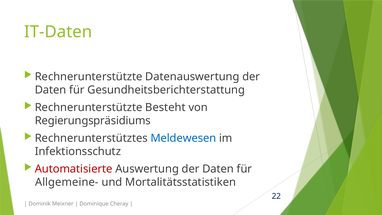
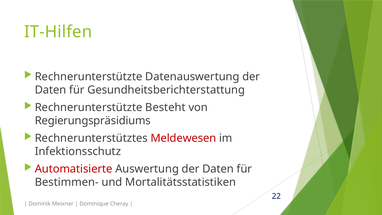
IT-Daten: IT-Daten -> IT-Hilfen (58, 32)
Meldewesen colour: blue -> red (183, 138)
Allgemeine-: Allgemeine- -> Bestimmen- (67, 182)
